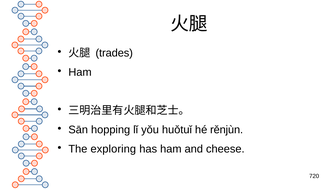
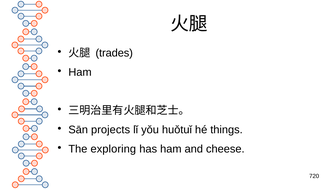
hopping: hopping -> projects (111, 130)
rěnjùn: rěnjùn -> things (227, 130)
